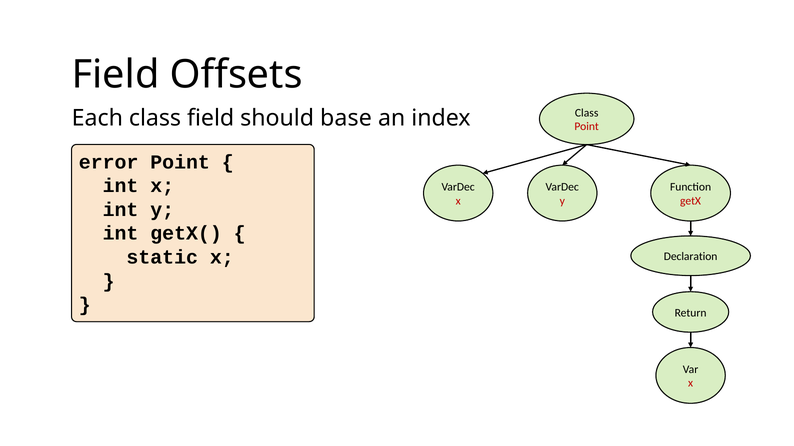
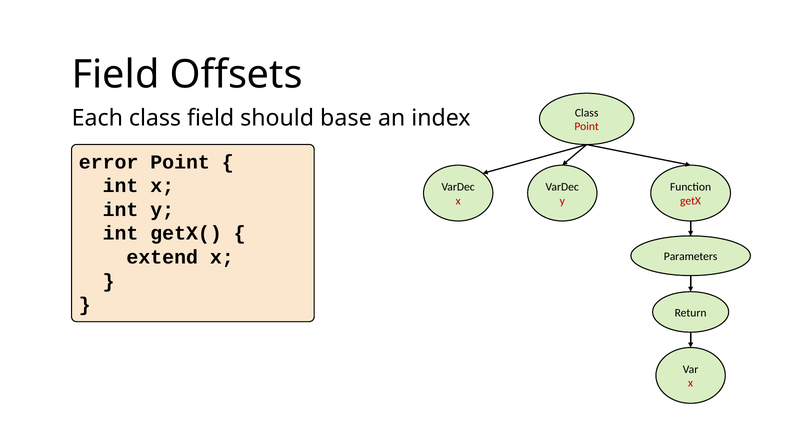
static: static -> extend (162, 258)
Declaration: Declaration -> Parameters (691, 257)
